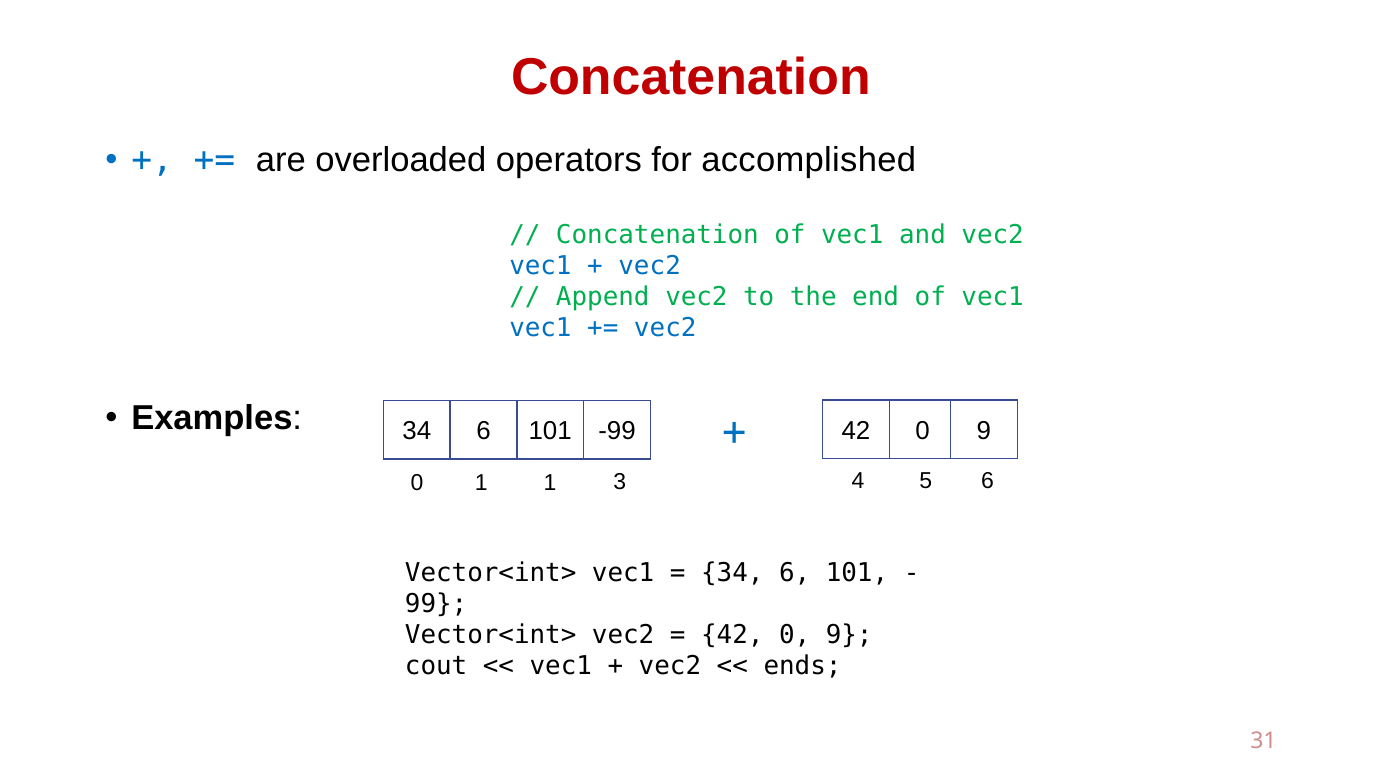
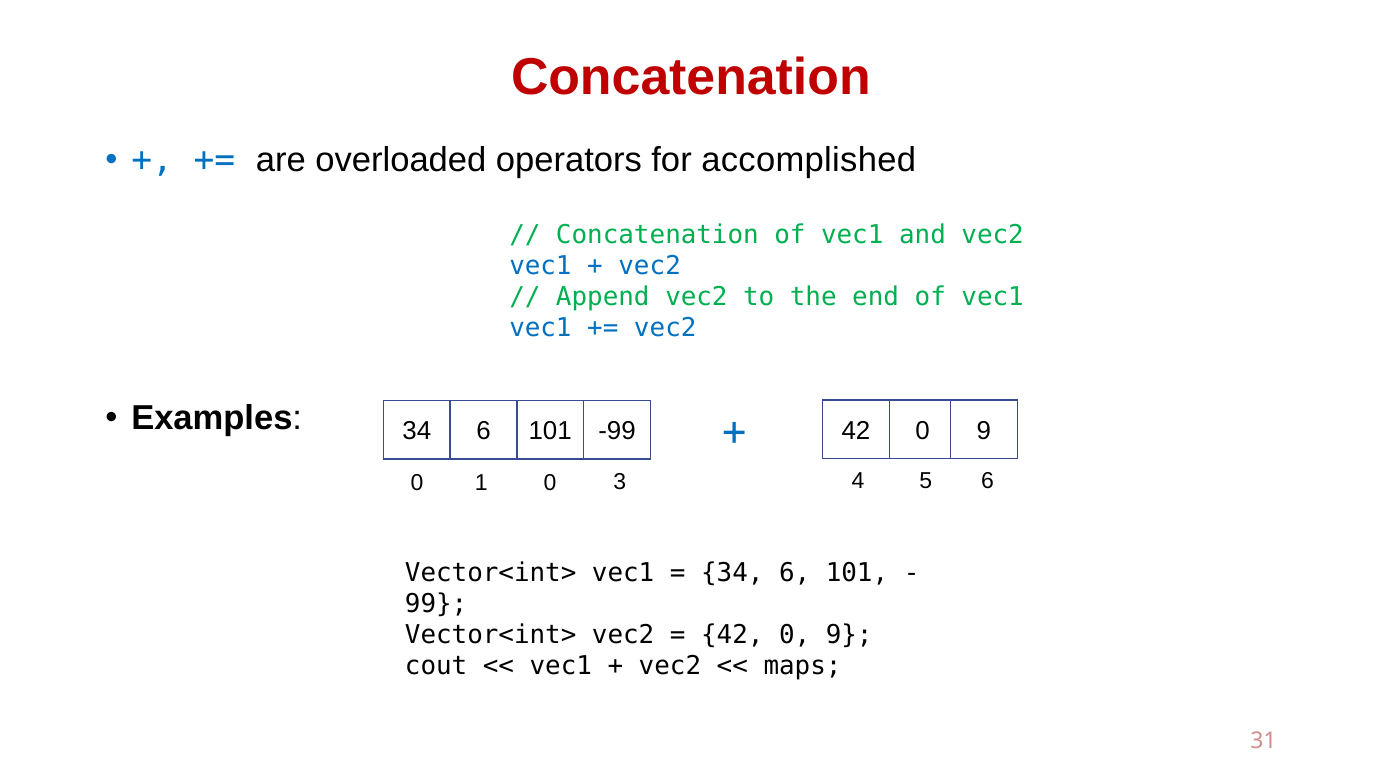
1 1: 1 -> 0 (550, 483)
ends: ends -> maps (803, 666)
